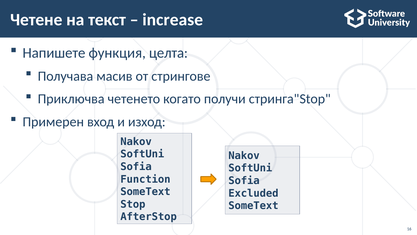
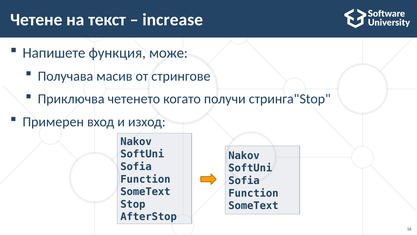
целта: целта -> може (168, 53)
Excluded: Excluded -> Function (253, 193)
